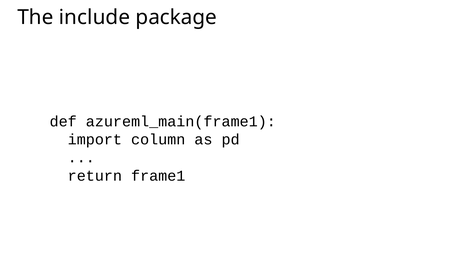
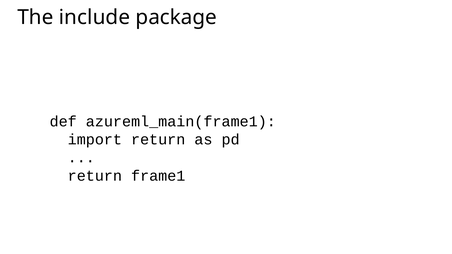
import column: column -> return (158, 140)
